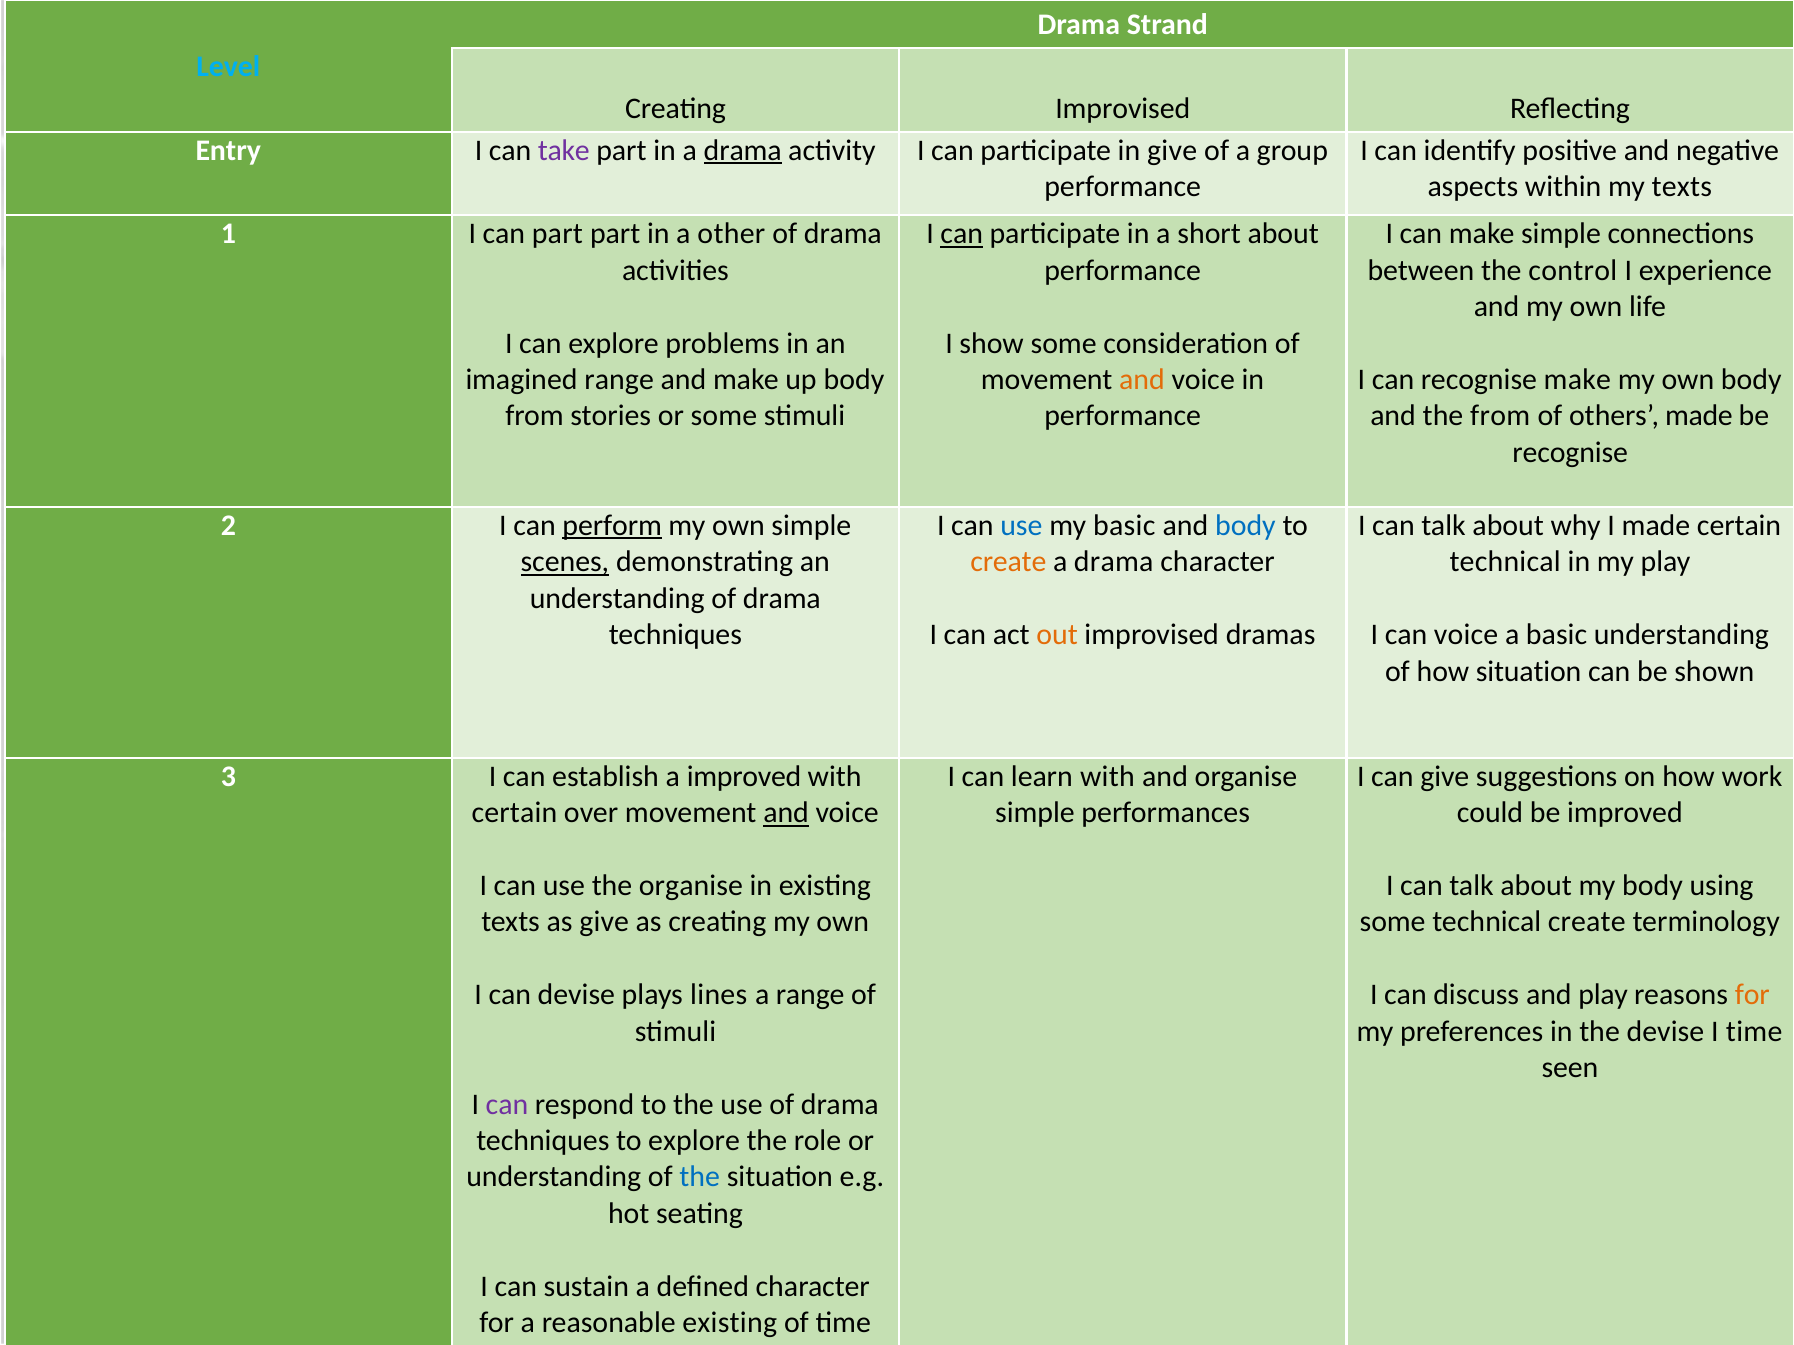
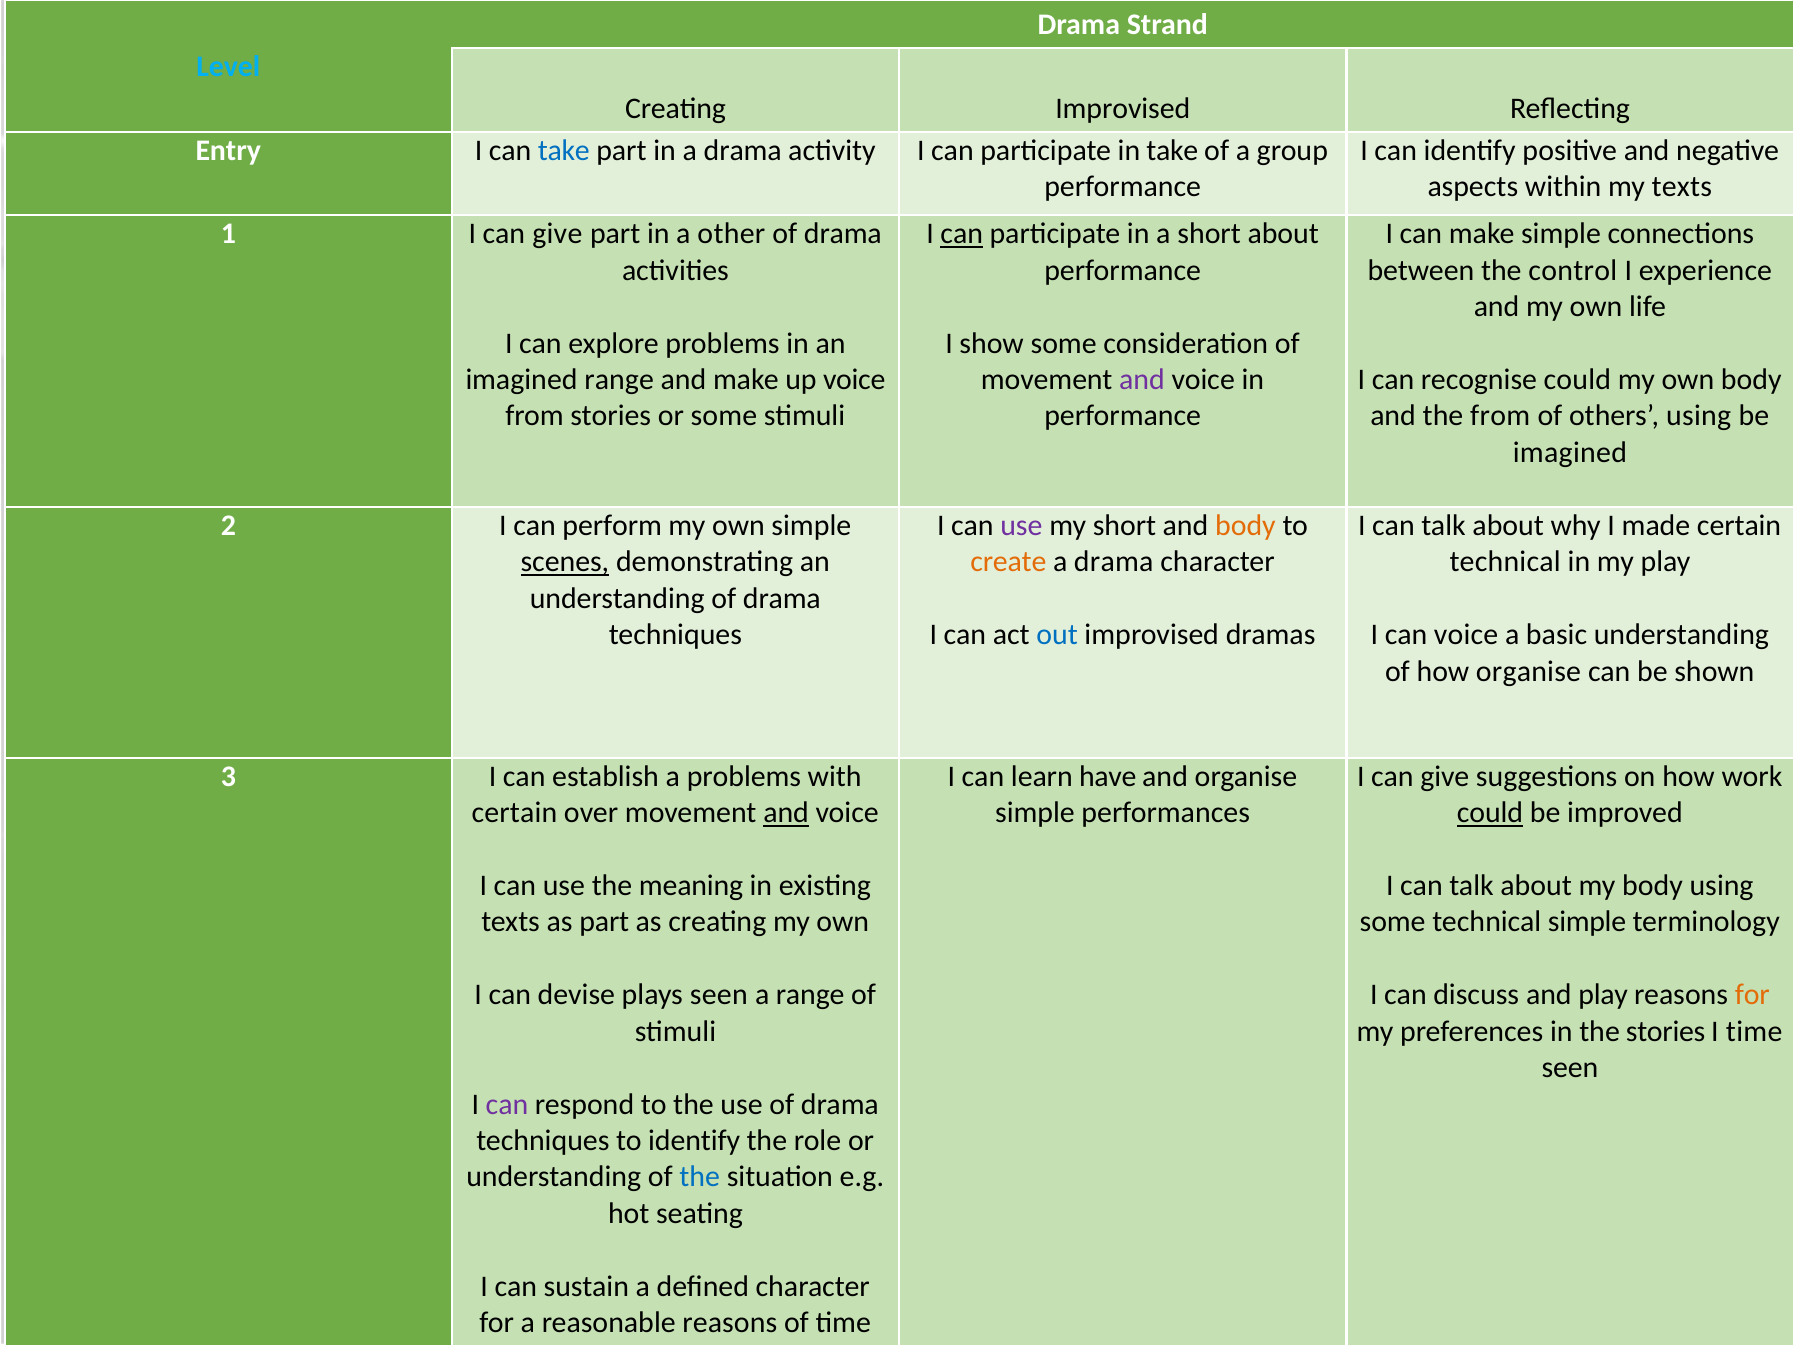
take colour: purple -> blue (564, 150)
drama underline: present -> none (743, 150)
in give: give -> take (1172, 150)
1 I can part: part -> give (557, 234)
up body: body -> voice (854, 380)
and colour: orange -> purple (1142, 380)
recognise make: make -> could (1577, 380)
others made: made -> using (1699, 416)
recognise: recognise -> imagined (1570, 453)
perform underline: present -> none (612, 526)
use colour: blue -> purple (1021, 526)
my basic: basic -> short (1124, 526)
body colour: blue -> orange (1245, 526)
out colour: orange -> blue (1057, 635)
how situation: situation -> organise (1528, 671)
a improved: improved -> problems (744, 777)
learn with: with -> have (1108, 777)
could underline: none -> present (1490, 813)
the organise: organise -> meaning (691, 886)
as give: give -> part (604, 922)
technical create: create -> simple (1587, 922)
plays lines: lines -> seen (719, 995)
the devise: devise -> stories (1666, 1032)
to explore: explore -> identify (694, 1141)
reasonable existing: existing -> reasons (730, 1323)
